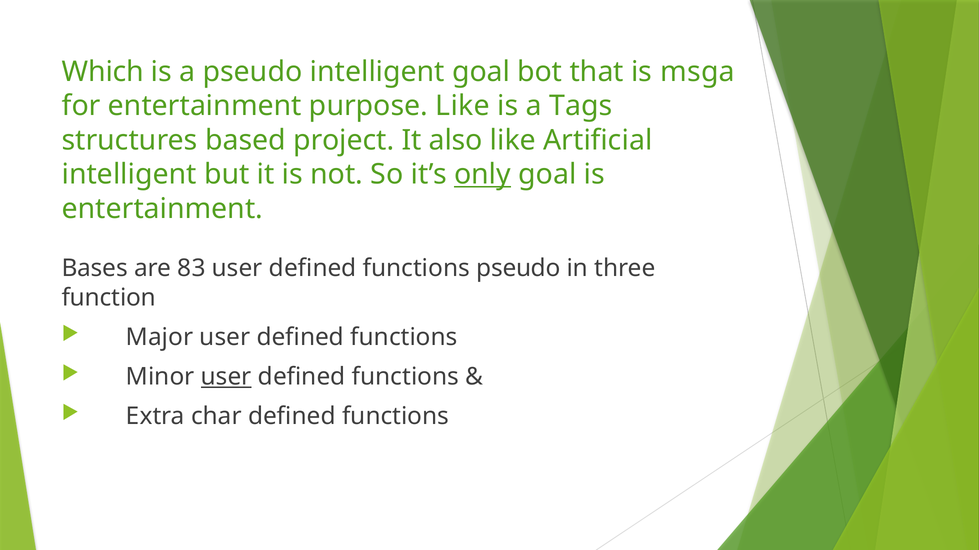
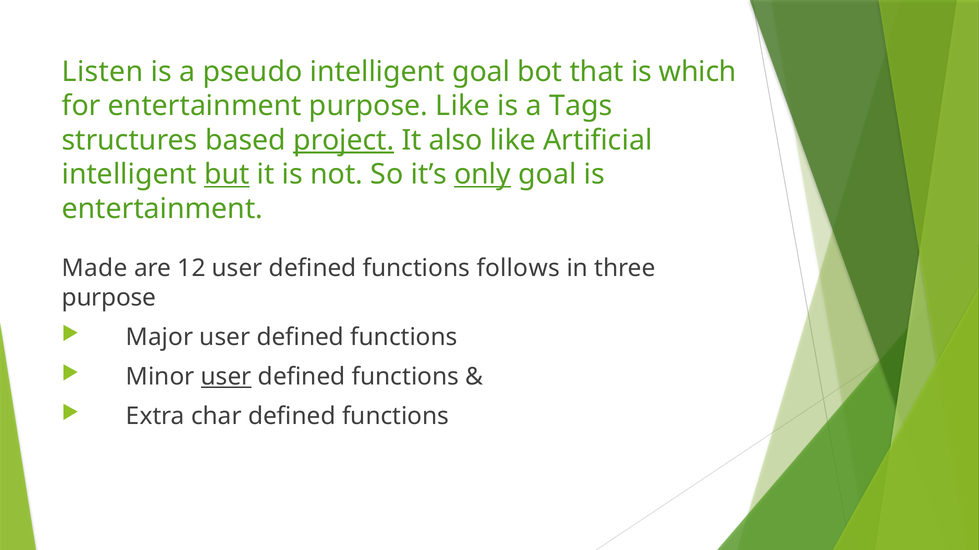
Which: Which -> Listen (103, 72)
msga: msga -> which (698, 72)
project underline: none -> present (344, 140)
but underline: none -> present (227, 175)
Bases: Bases -> Made (95, 269)
83: 83 -> 12 (191, 269)
functions pseudo: pseudo -> follows (518, 269)
function: function -> purpose (109, 298)
